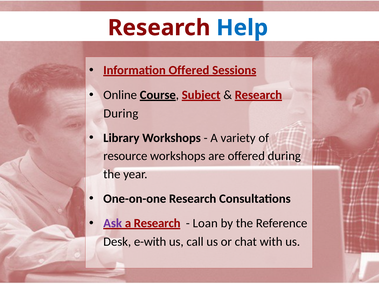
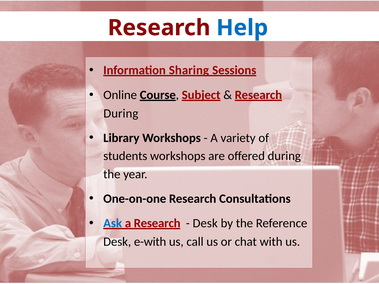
Information Offered: Offered -> Sharing (189, 70)
resource: resource -> students (125, 156)
Ask colour: purple -> blue (113, 223)
Loan: Loan -> Desk (205, 223)
